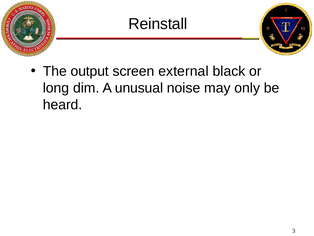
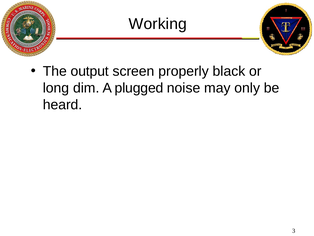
Reinstall: Reinstall -> Working (158, 24)
external: external -> properly (184, 71)
unusual: unusual -> plugged (139, 88)
